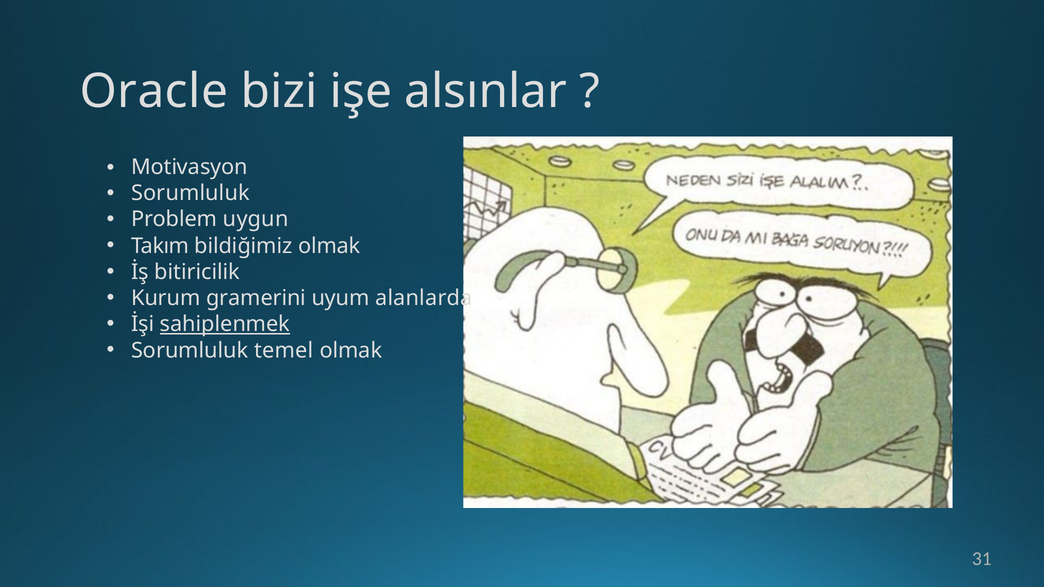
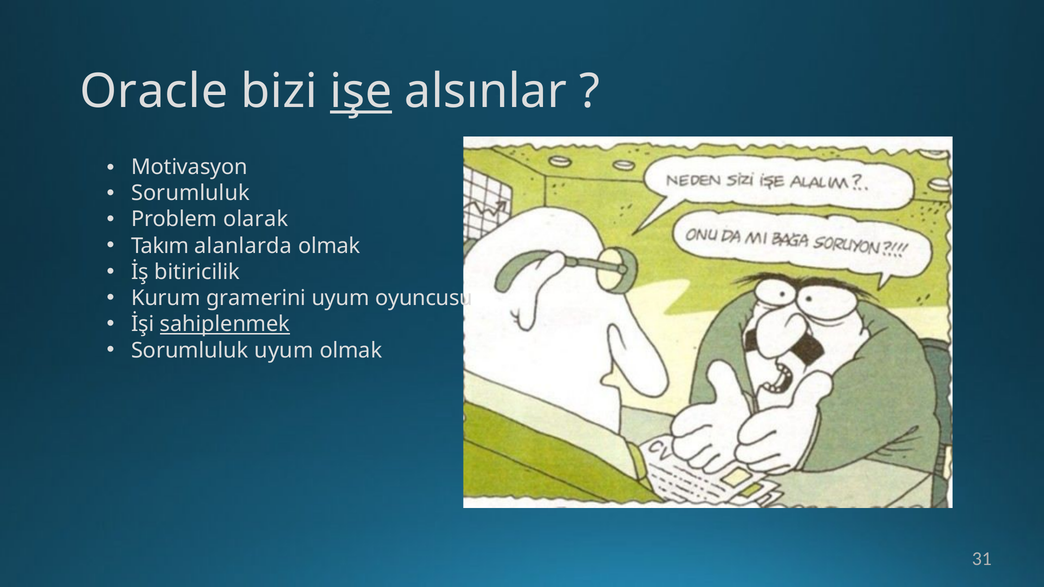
işe underline: none -> present (361, 91)
uygun: uygun -> olarak (256, 219)
bildiğimiz: bildiğimiz -> alanlarda (243, 246)
alanlarda: alanlarda -> oyuncusu (424, 298)
Sorumluluk temel: temel -> uyum (284, 350)
